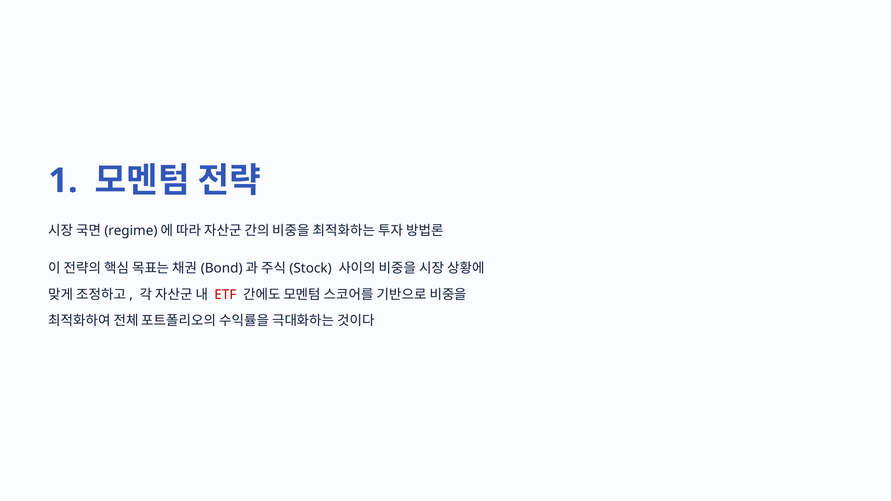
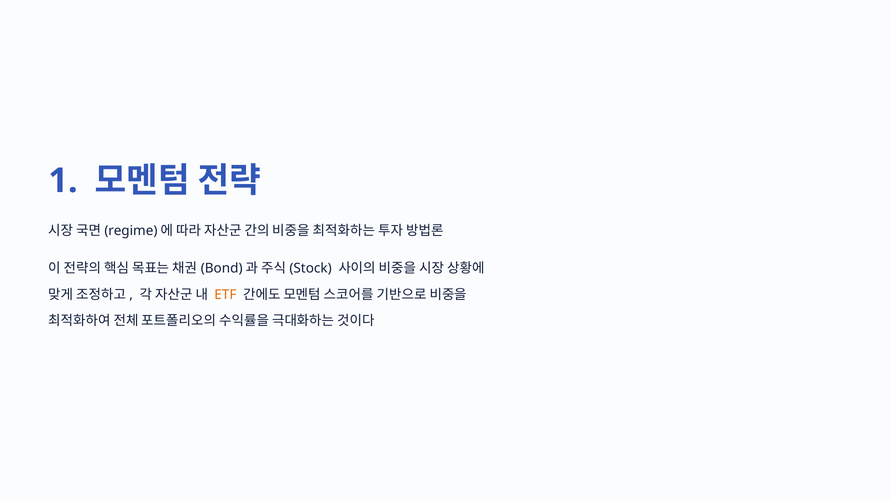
ETF colour: red -> orange (225, 295)
